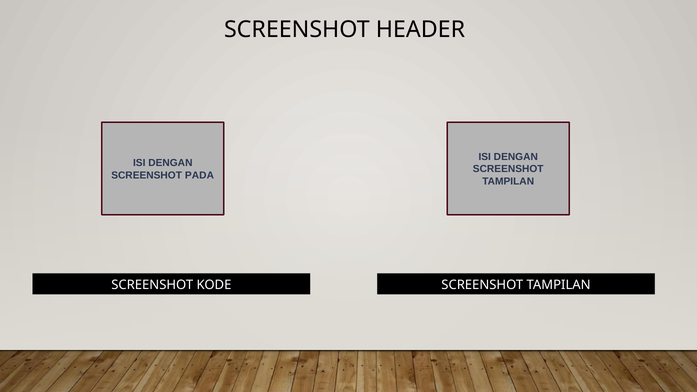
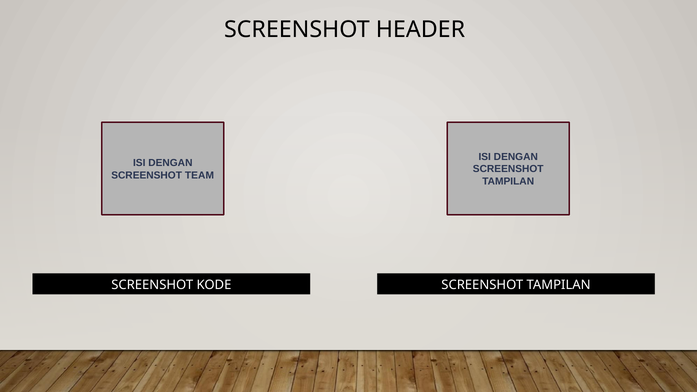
PADA: PADA -> TEAM (199, 175)
